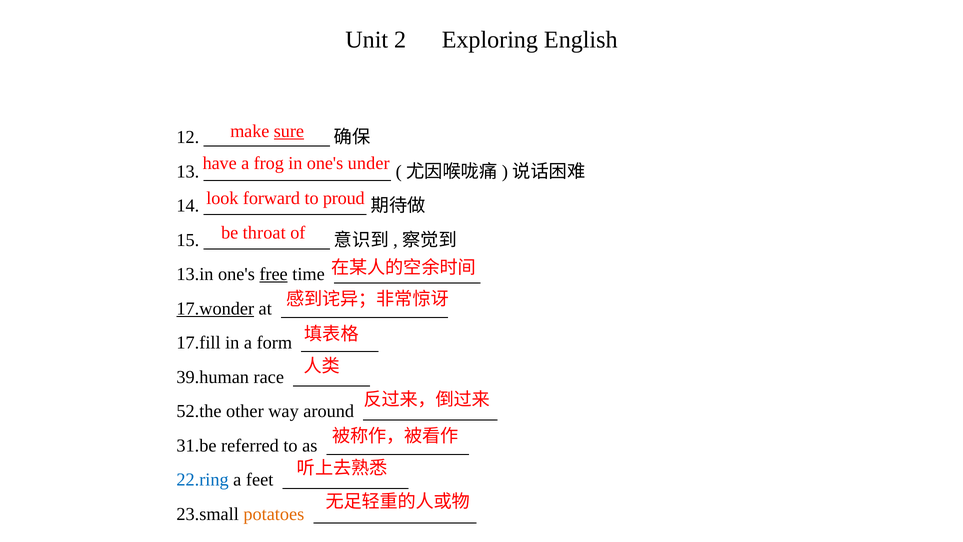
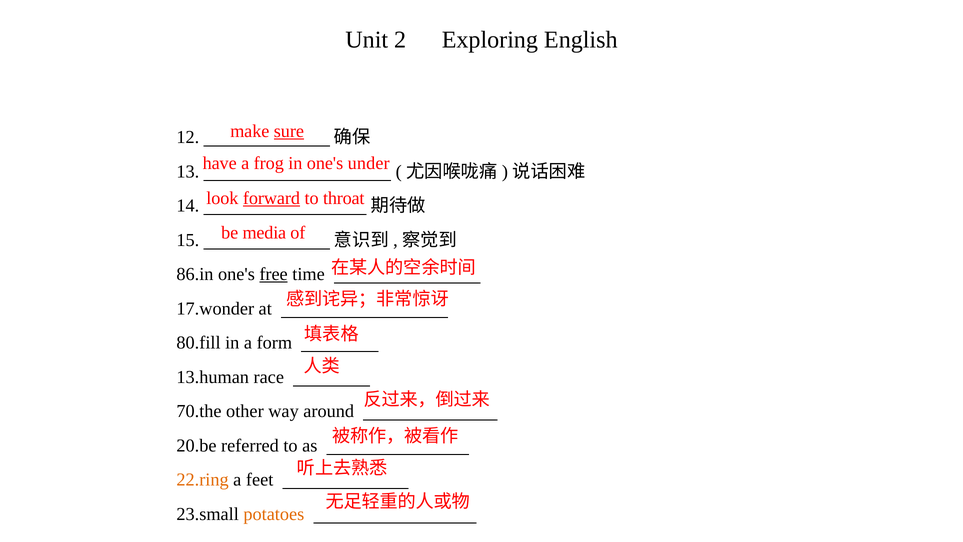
forward underline: none -> present (271, 198)
proud: proud -> throat (344, 198)
throat: throat -> media (264, 232)
13.in: 13.in -> 86.in (195, 274)
17.wonder underline: present -> none (215, 308)
17.fill: 17.fill -> 80.fill (199, 343)
39.human: 39.human -> 13.human (213, 377)
52.the: 52.the -> 70.the (199, 411)
31.be: 31.be -> 20.be (196, 445)
22.ring colour: blue -> orange (203, 480)
